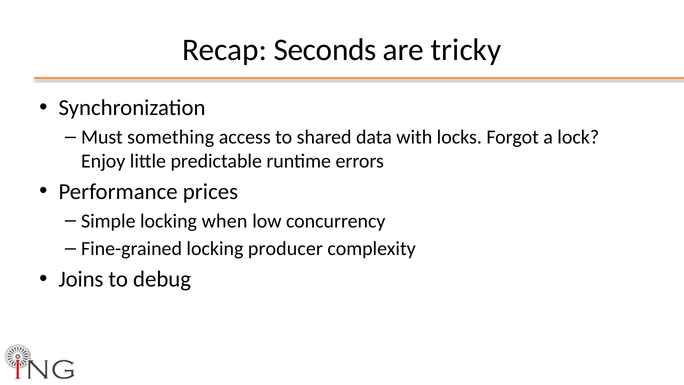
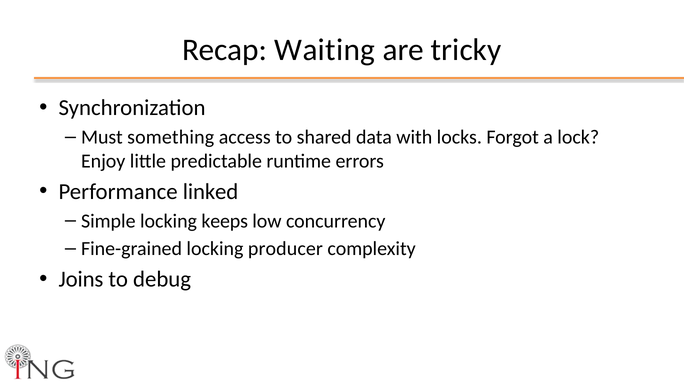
Seconds: Seconds -> Waiting (325, 50)
prices: prices -> linked (211, 191)
when: when -> keeps (225, 221)
